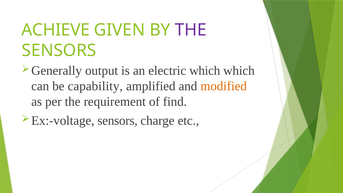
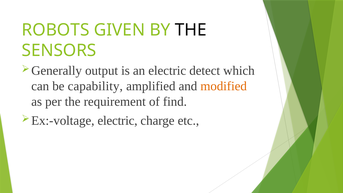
ACHIEVE: ACHIEVE -> ROBOTS (56, 30)
THE colour: purple -> black (191, 30)
electric which: which -> detect (205, 71)
sensors: sensors -> electric (118, 121)
